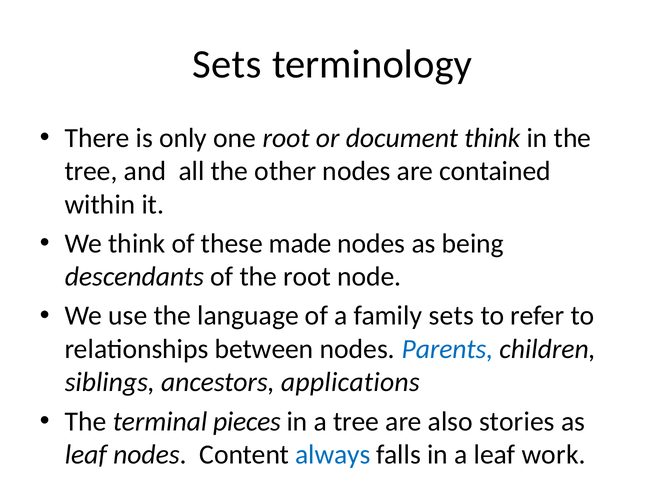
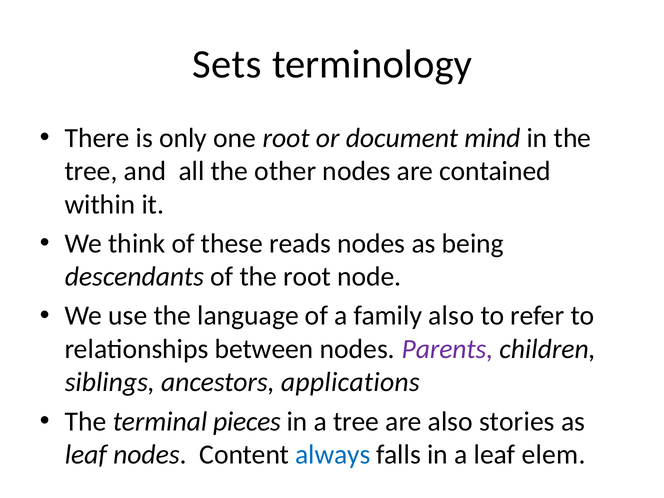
document think: think -> mind (492, 138)
made: made -> reads (300, 244)
family sets: sets -> also (451, 316)
Parents colour: blue -> purple (447, 349)
work: work -> elem (554, 455)
